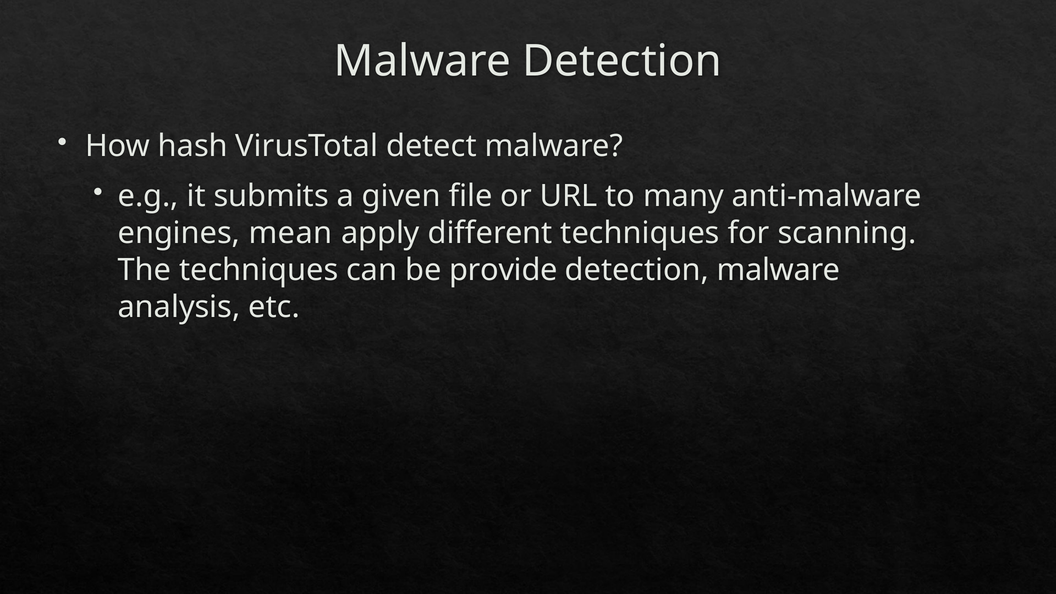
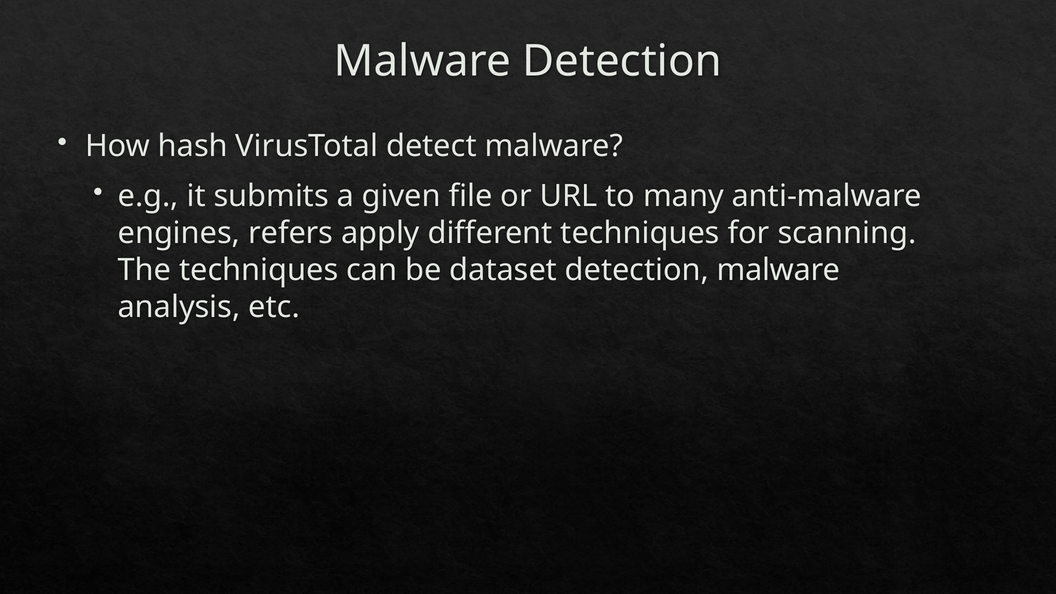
mean: mean -> refers (291, 233)
provide: provide -> dataset (503, 270)
